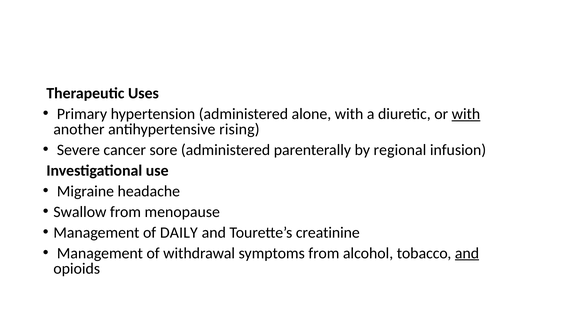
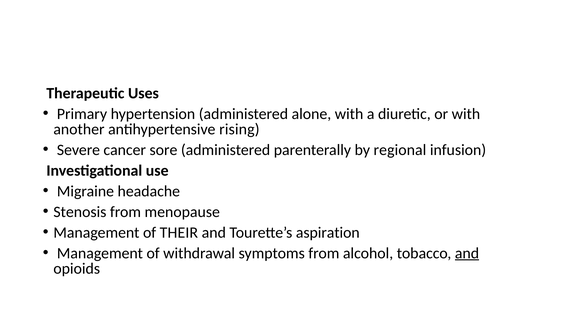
with underline: present -> none (466, 114)
Swallow: Swallow -> Stenosis (80, 212)
DAILY: DAILY -> THEIR (179, 233)
creatinine: creatinine -> aspiration (328, 233)
